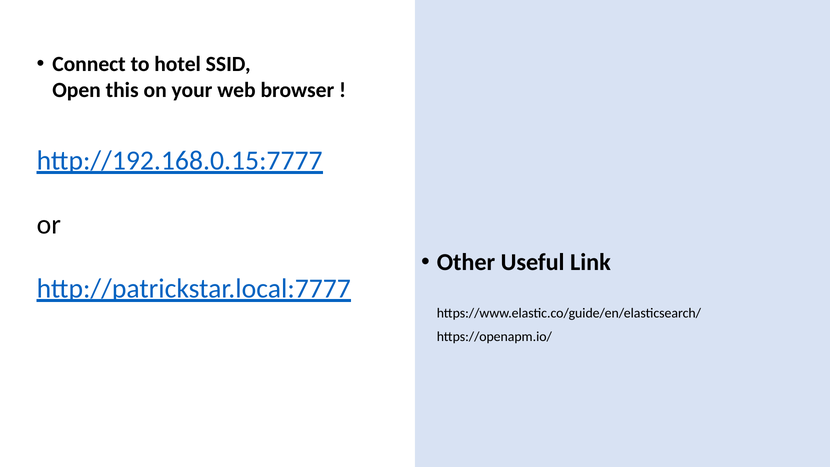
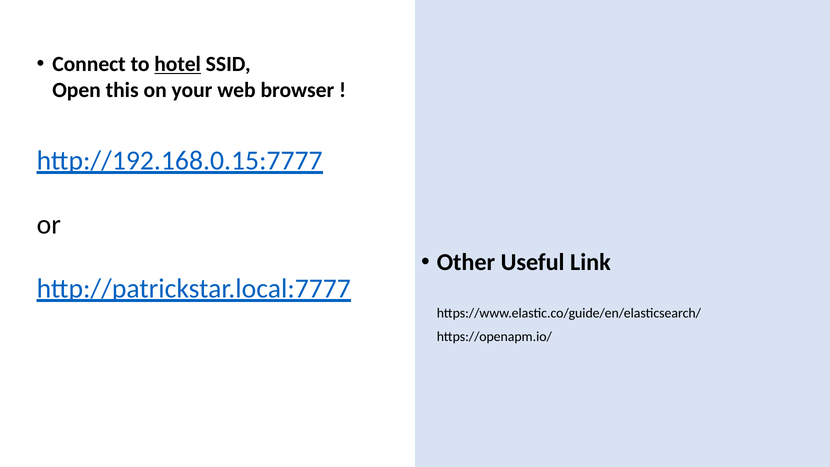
hotel underline: none -> present (178, 64)
